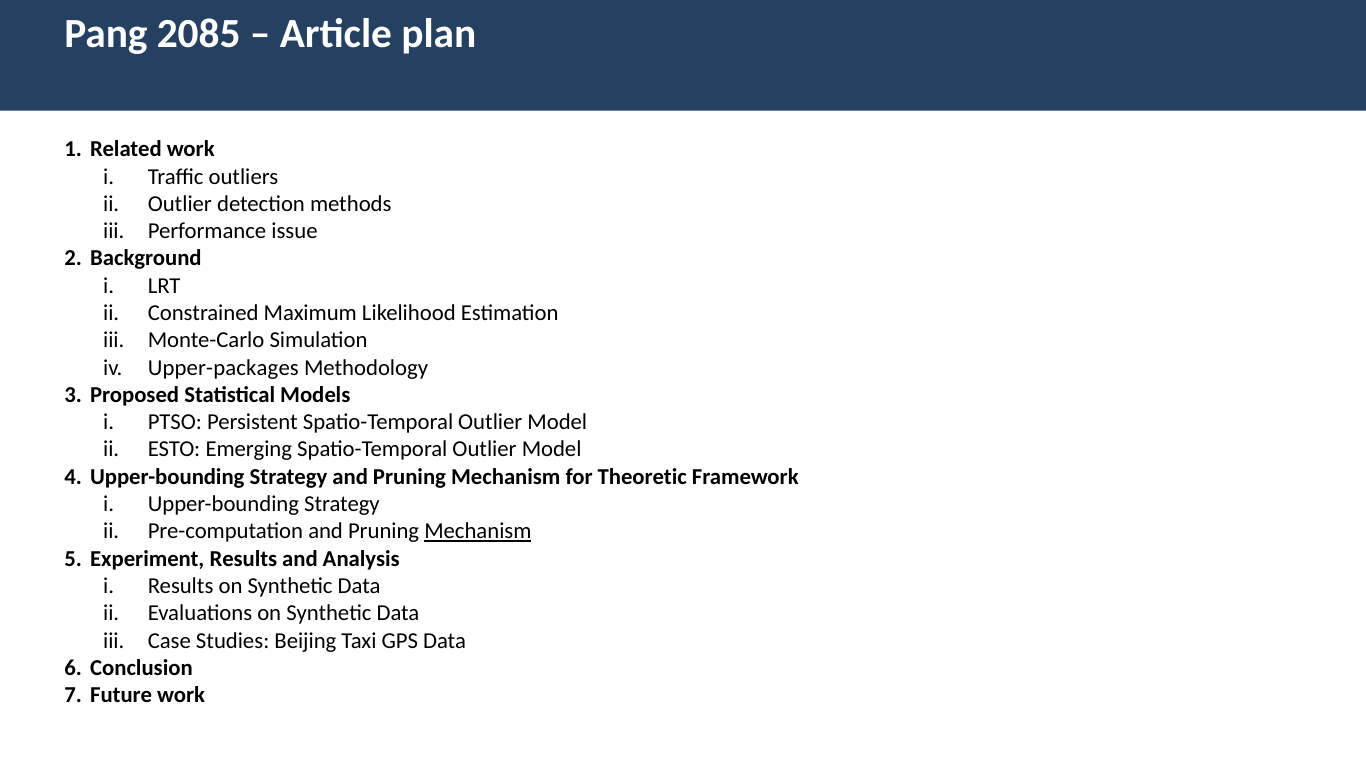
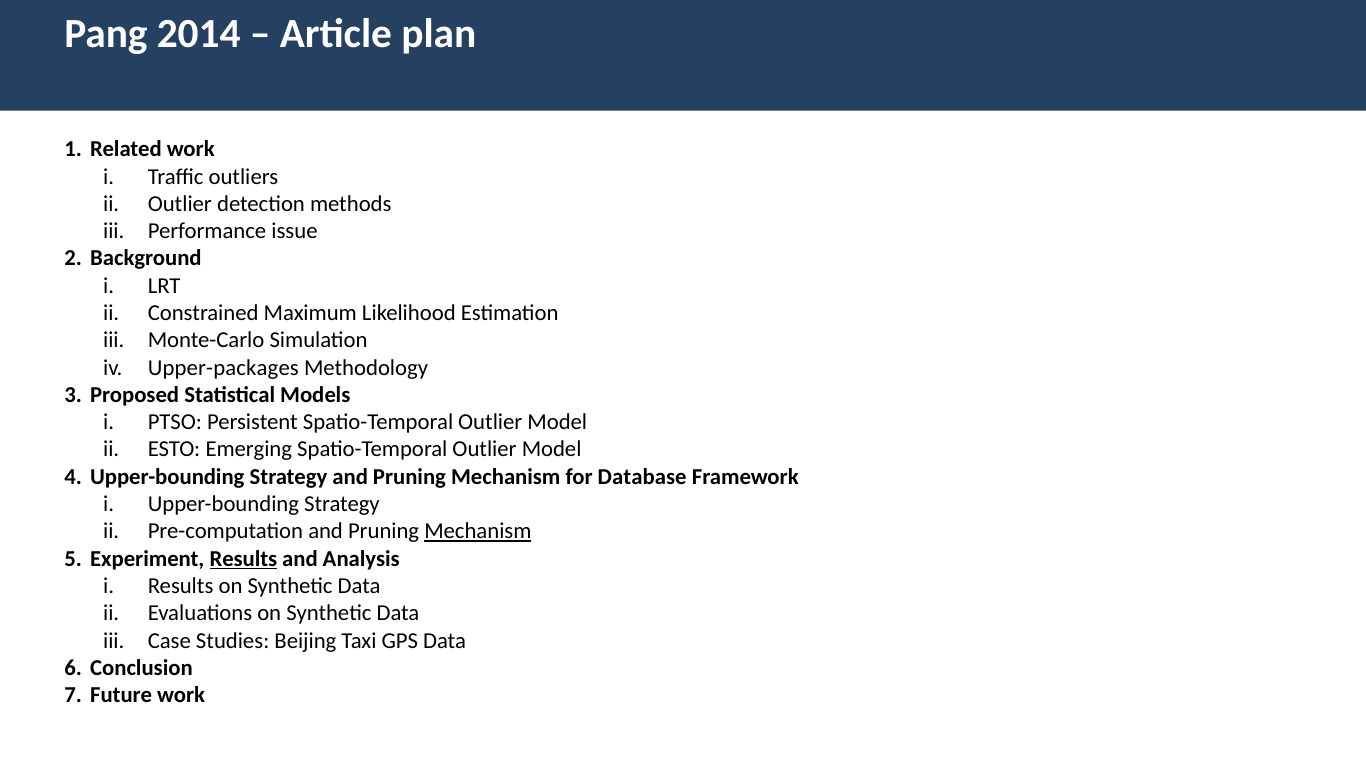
2085: 2085 -> 2014 (199, 33)
Theoretic: Theoretic -> Database (642, 477)
Results underline: none -> present (243, 559)
